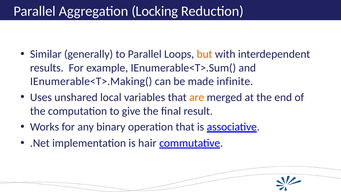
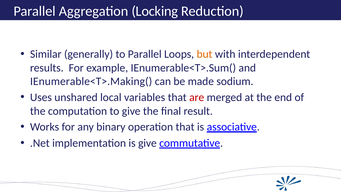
infinite: infinite -> sodium (235, 81)
are colour: orange -> red (197, 97)
is hair: hair -> give (147, 143)
